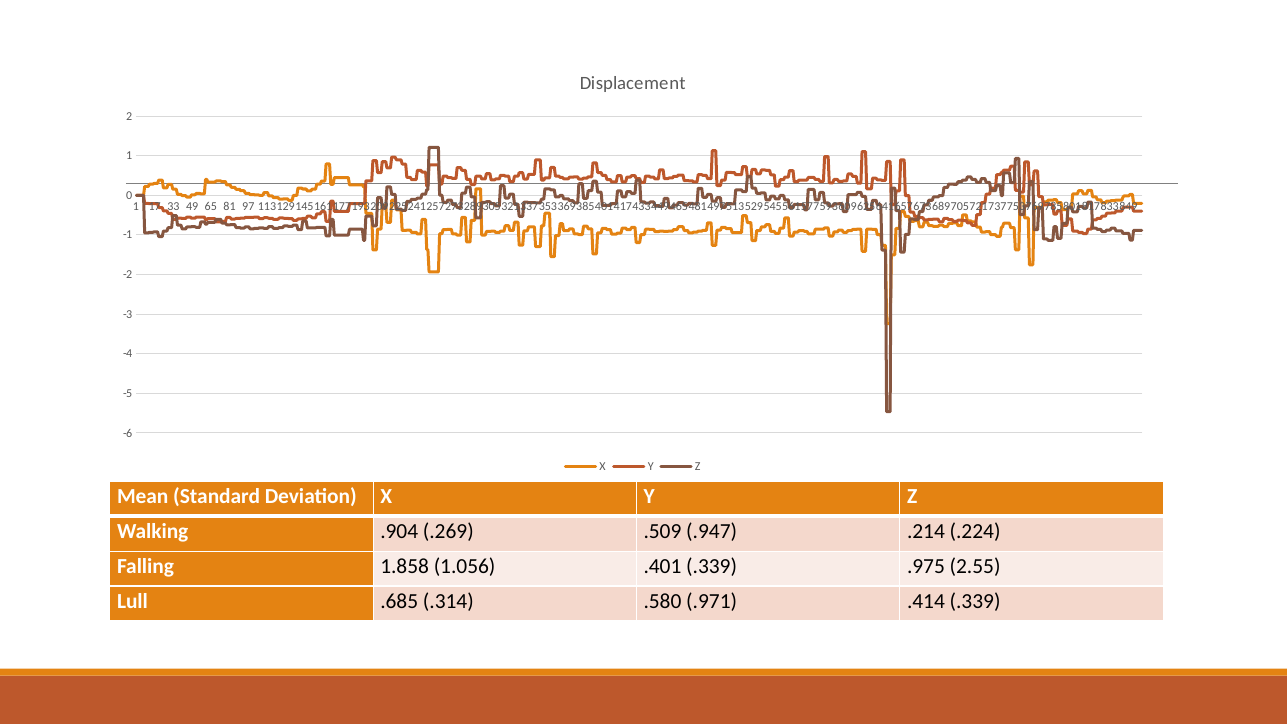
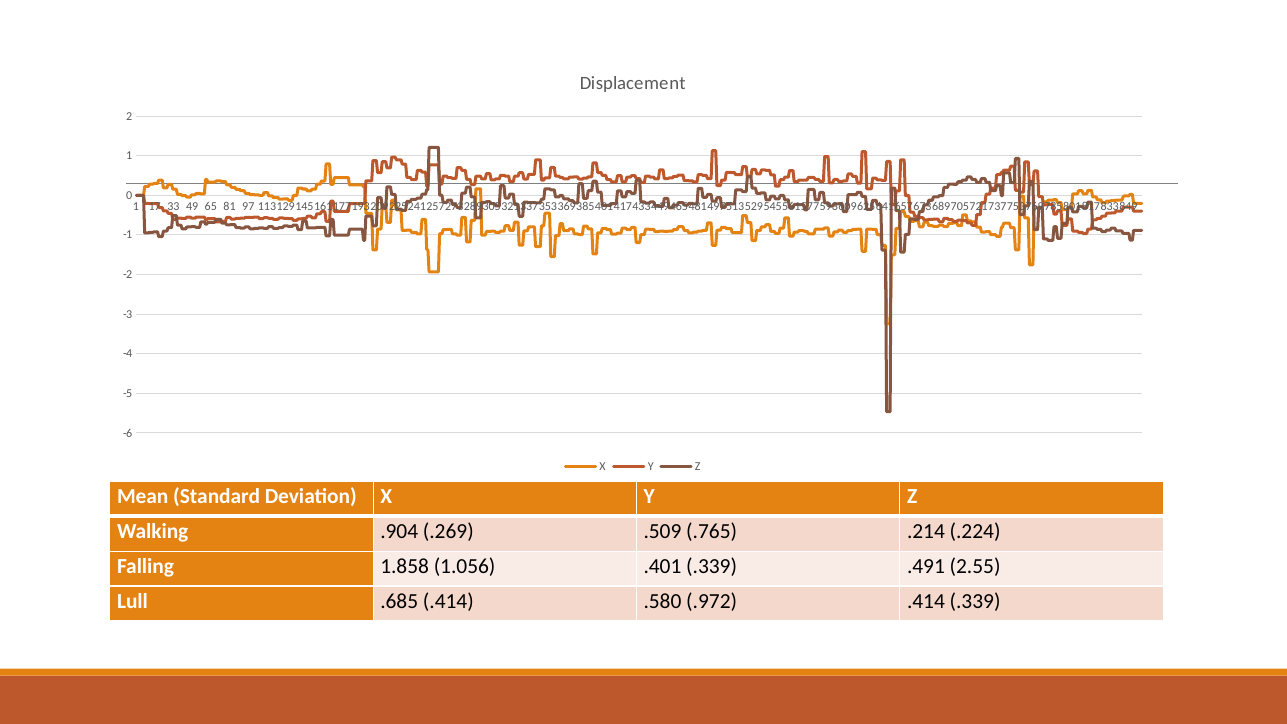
.947: .947 -> .765 (712, 531)
.975: .975 -> .491 (926, 566)
.685 .314: .314 -> .414 (448, 601)
.971: .971 -> .972 (712, 601)
